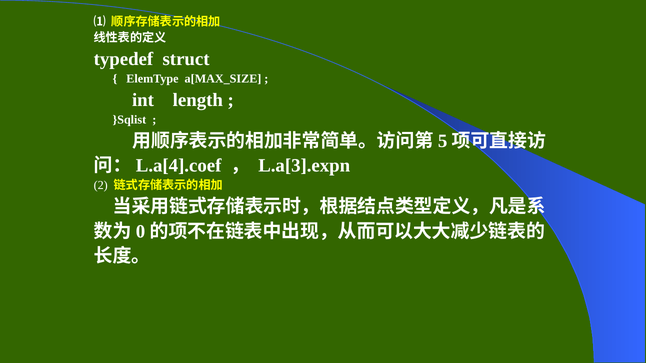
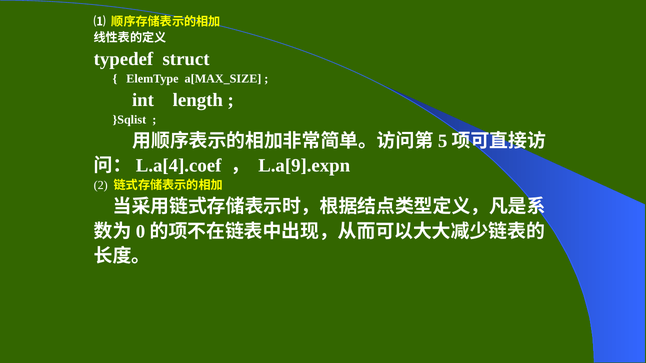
L.a[3].expn: L.a[3].expn -> L.a[9].expn (304, 166)
